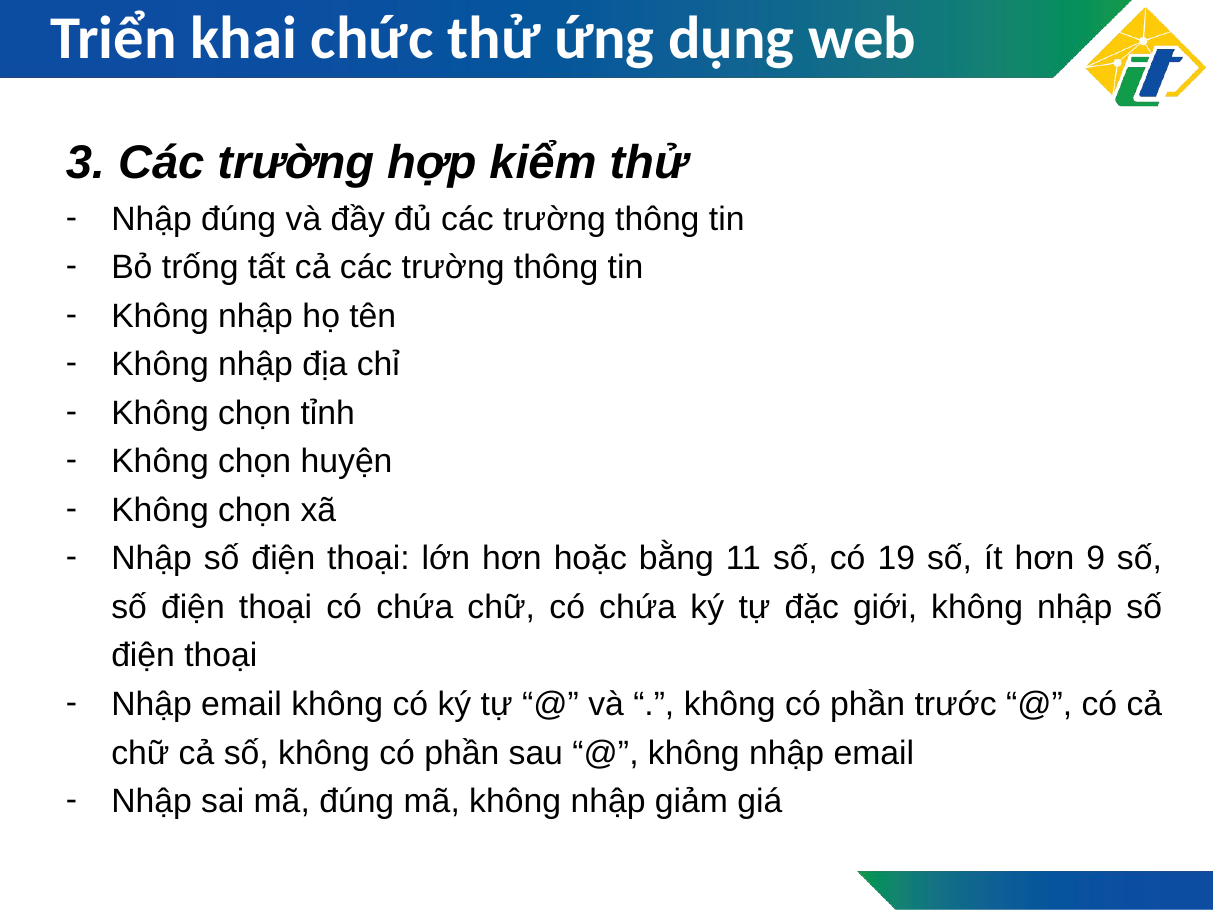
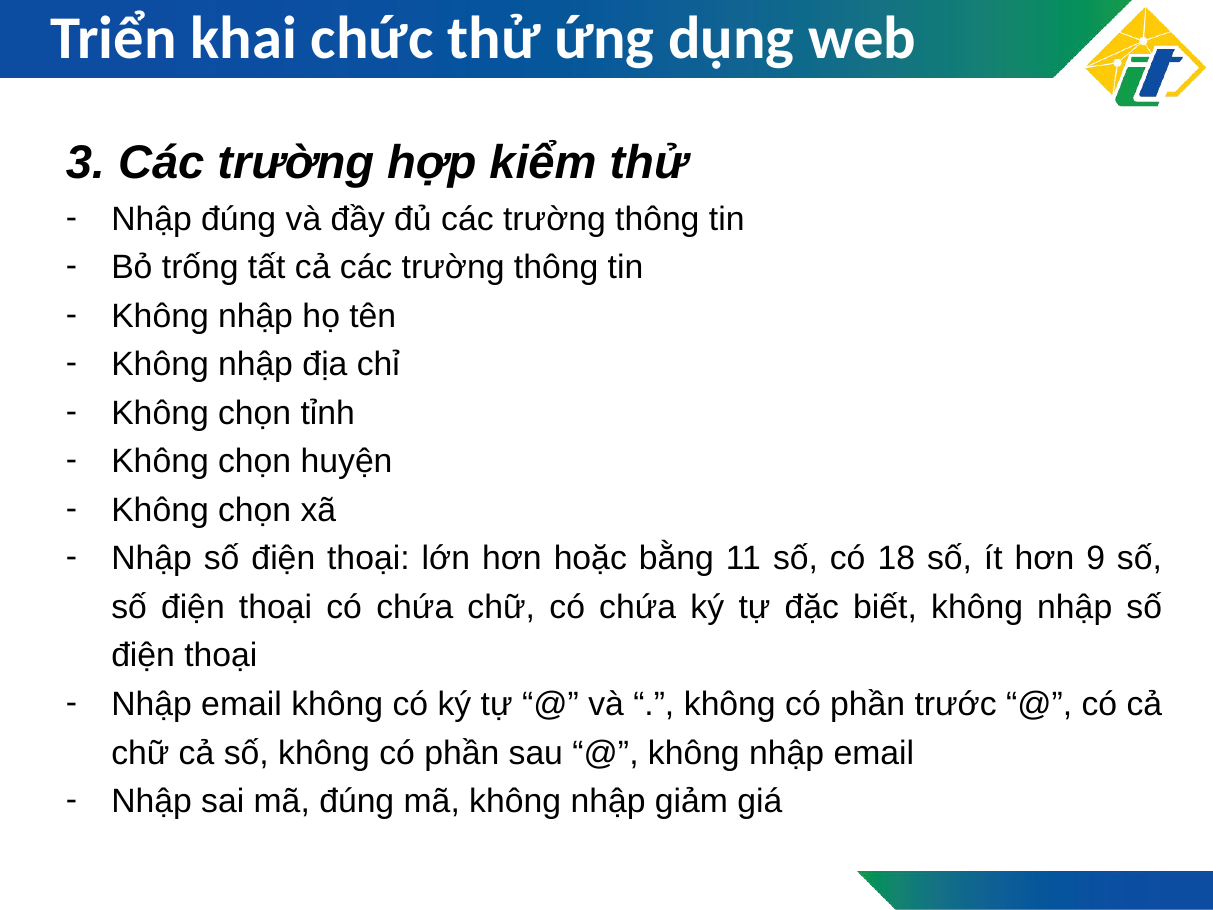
19: 19 -> 18 (896, 559)
giới: giới -> biết (885, 607)
